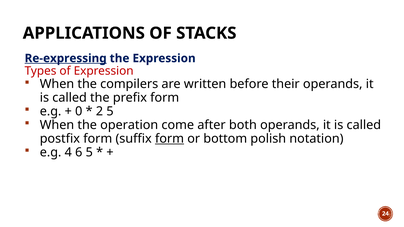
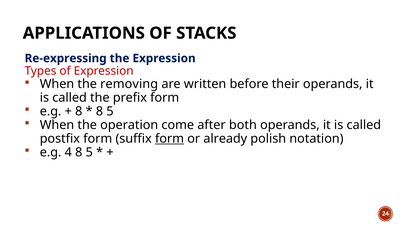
Re-expressing underline: present -> none (66, 58)
compilers: compilers -> removing (129, 84)
0: 0 -> 8 (79, 112)
2: 2 -> 8 (99, 112)
bottom: bottom -> already (225, 139)
4 6: 6 -> 8 (79, 152)
